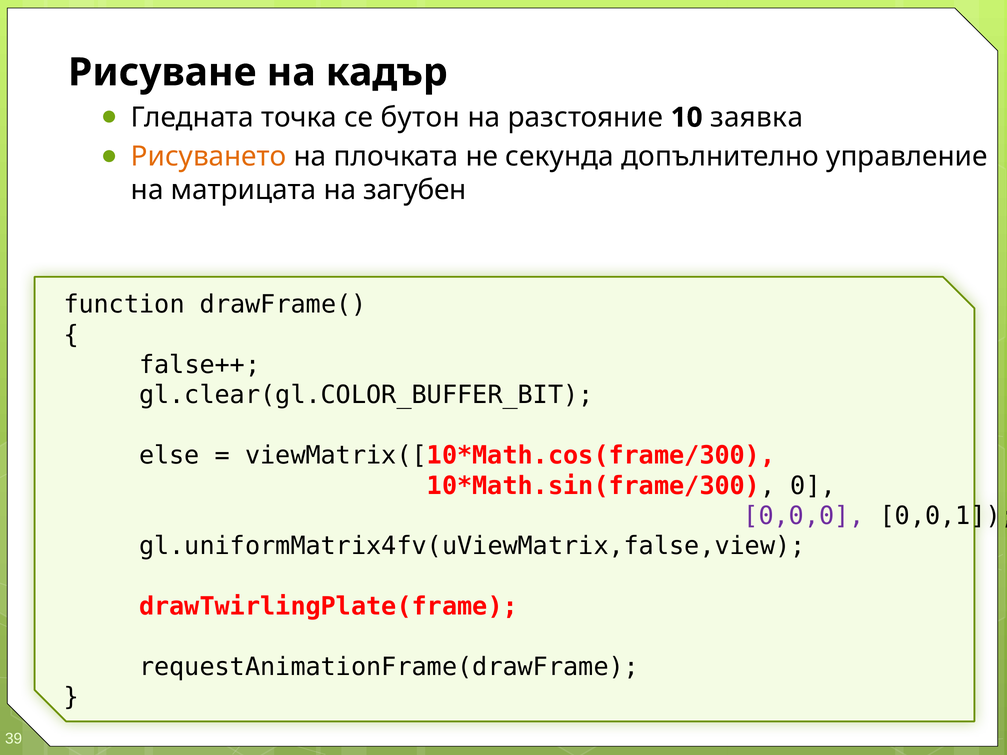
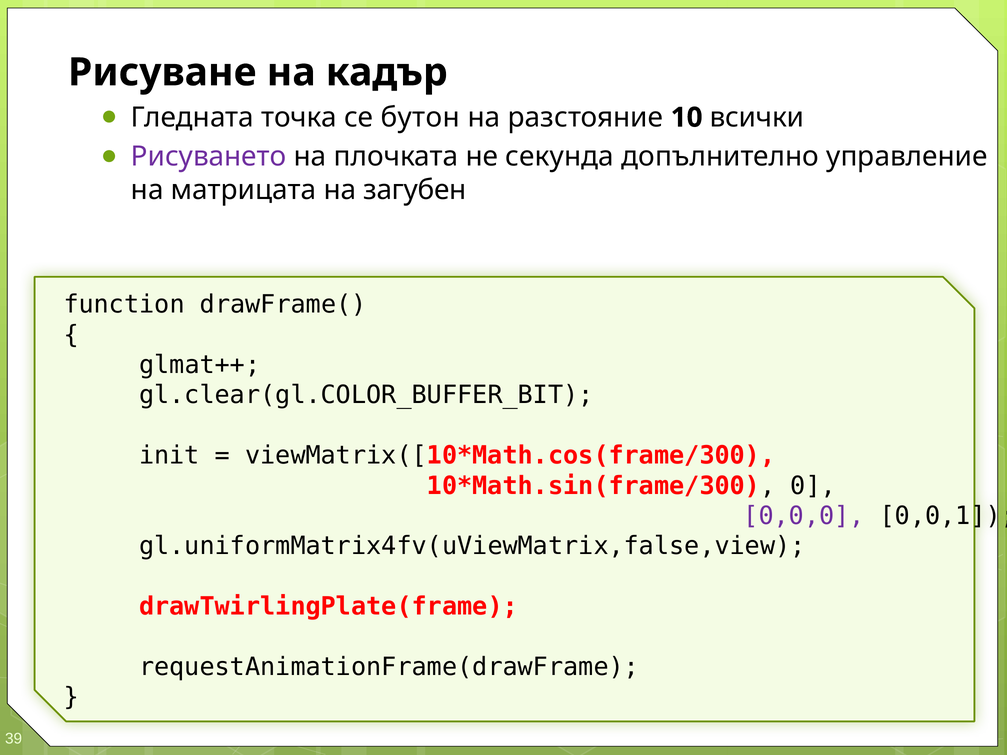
заявка: заявка -> всички (757, 118)
Рисуването colour: orange -> purple (209, 157)
false++: false++ -> glmat++ (200, 365)
else: else -> init (169, 456)
